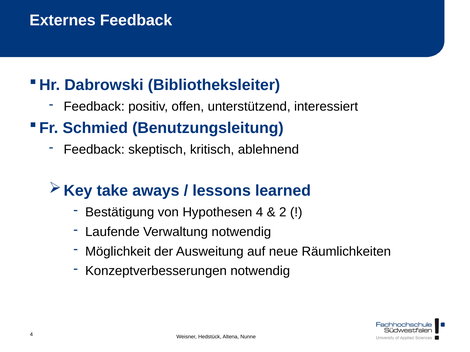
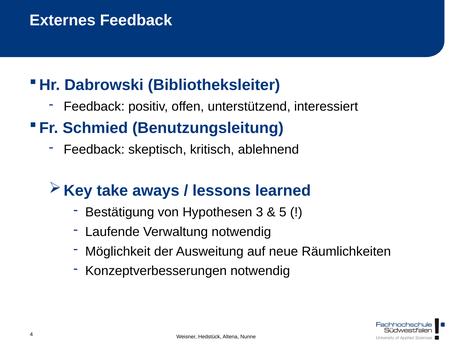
Hypothesen 4: 4 -> 3 (259, 213)
2: 2 -> 5 (283, 213)
